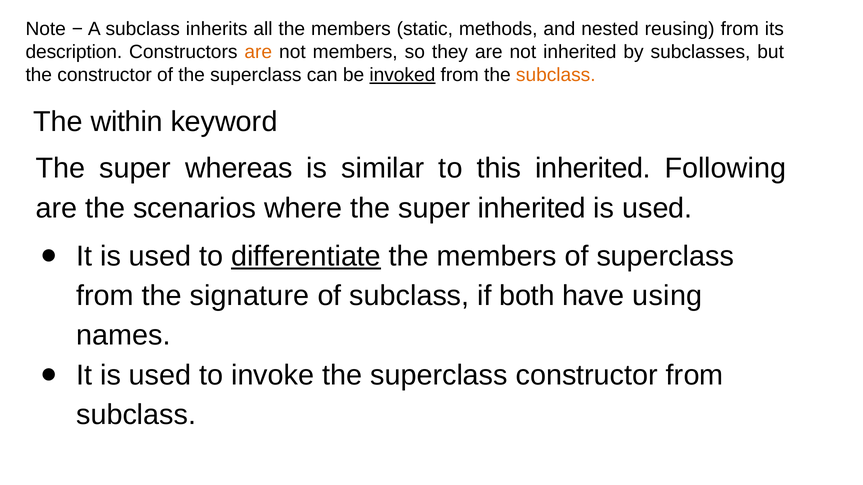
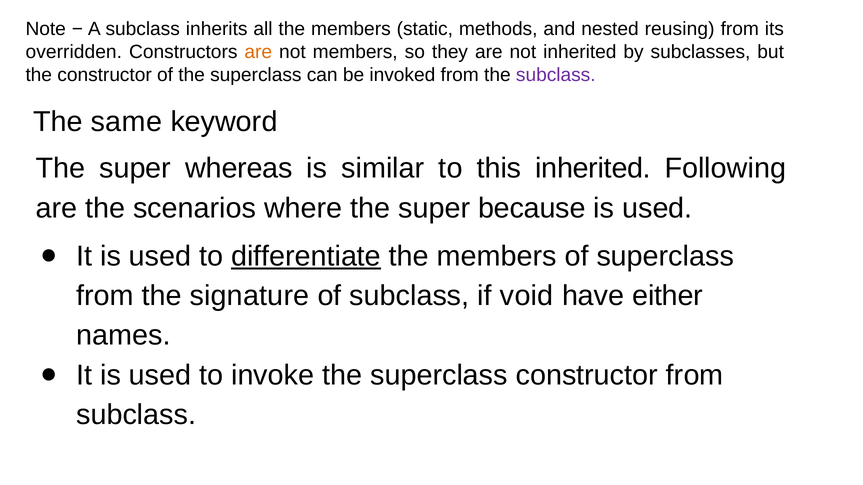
description: description -> overridden (74, 52)
invoked underline: present -> none (402, 75)
subclass colour: orange -> purple (556, 75)
within: within -> same (126, 122)
super inherited: inherited -> because (532, 208)
both: both -> void (527, 296)
using: using -> either (668, 296)
